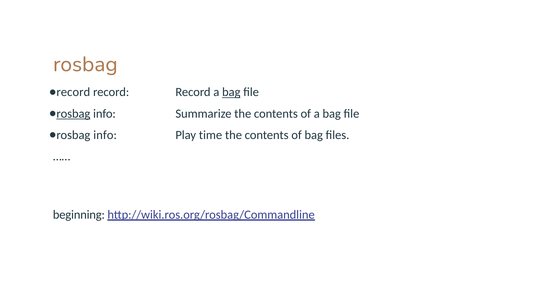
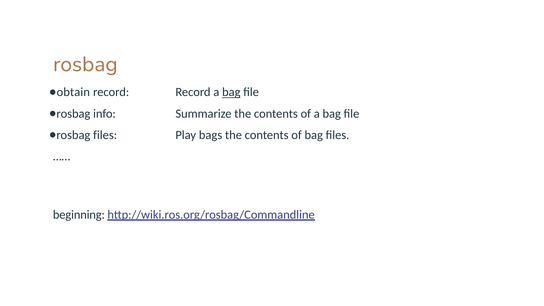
record: record -> obtain (73, 92)
rosbag underline: present -> none (73, 114)
info: info -> files (105, 135)
time: time -> bags (211, 135)
